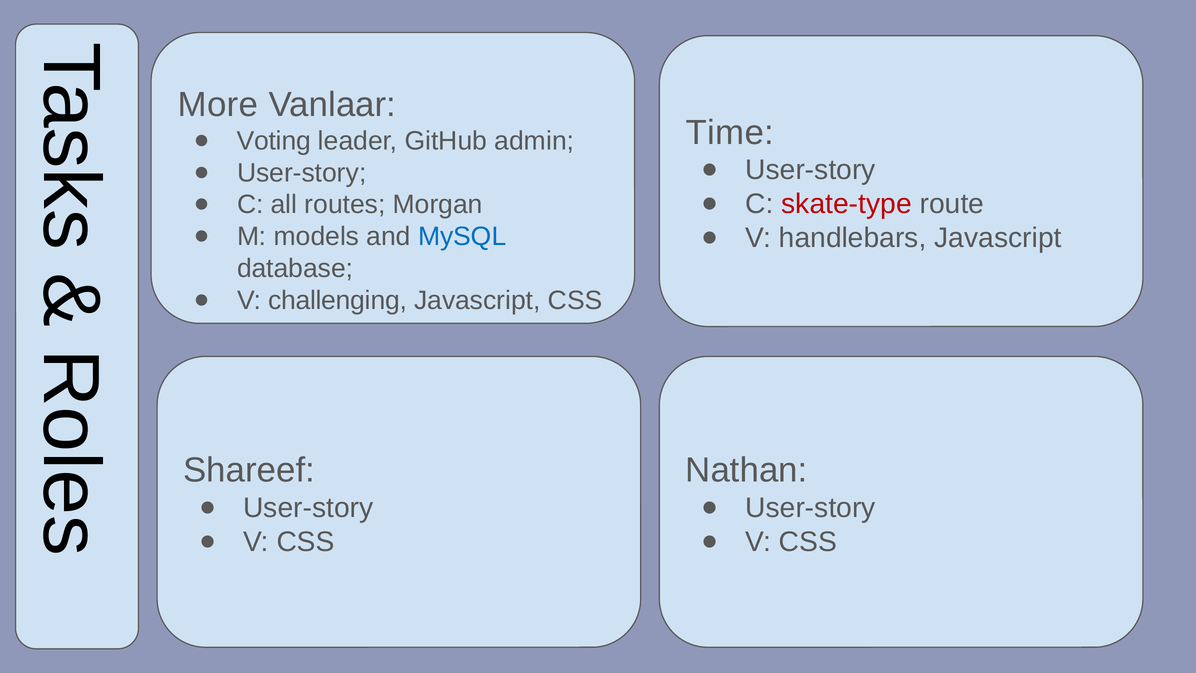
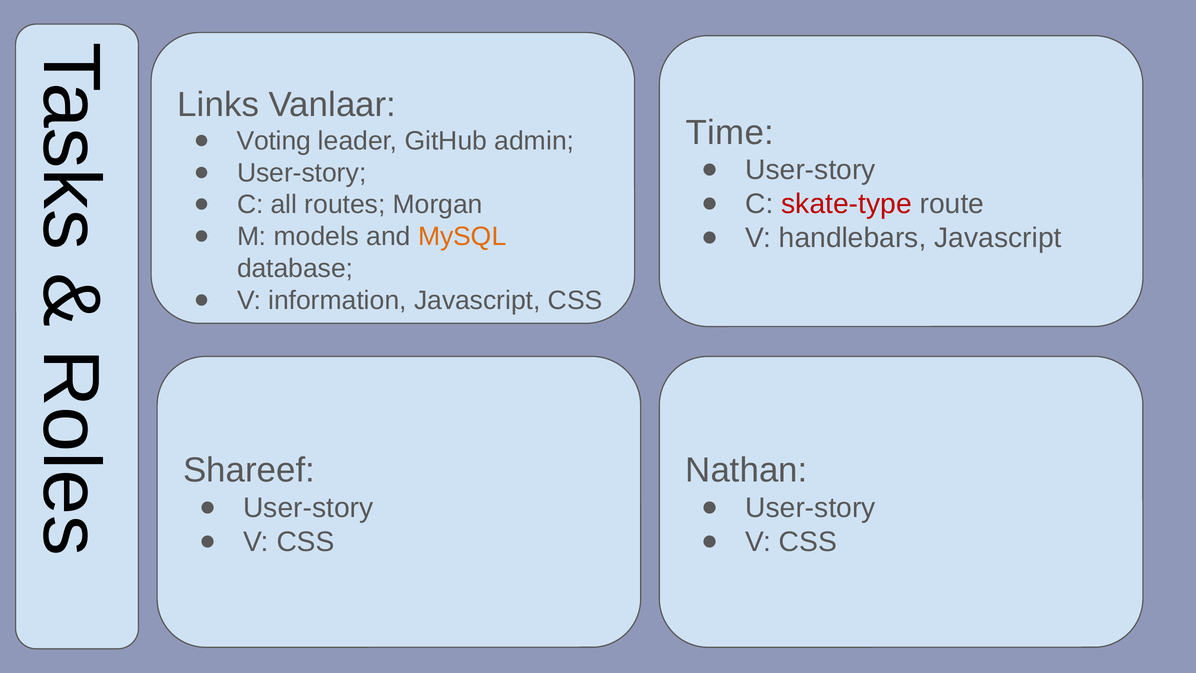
More: More -> Links (218, 105)
MySQL colour: blue -> orange (462, 237)
challenging: challenging -> information (337, 300)
